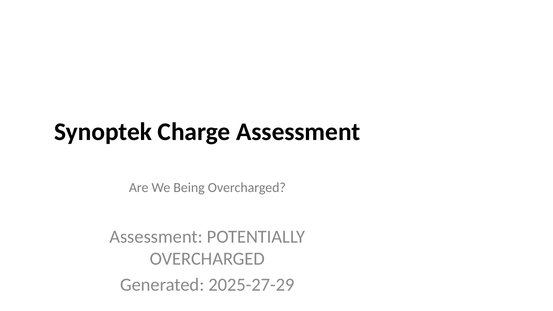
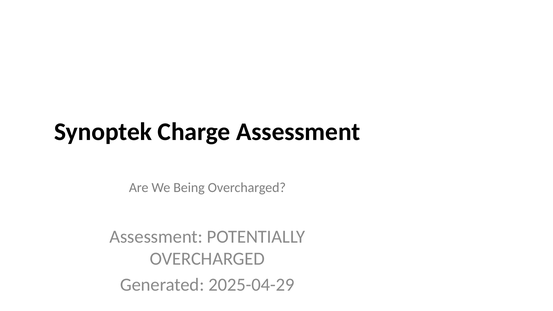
2025-27-29: 2025-27-29 -> 2025-04-29 (251, 285)
